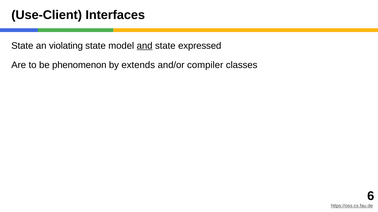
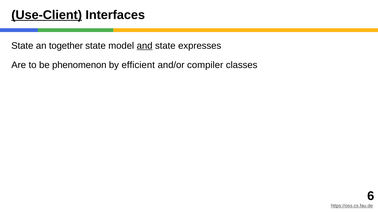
Use-Client underline: none -> present (47, 15)
violating: violating -> together (66, 46)
expressed: expressed -> expresses (200, 46)
extends: extends -> efficient (138, 65)
